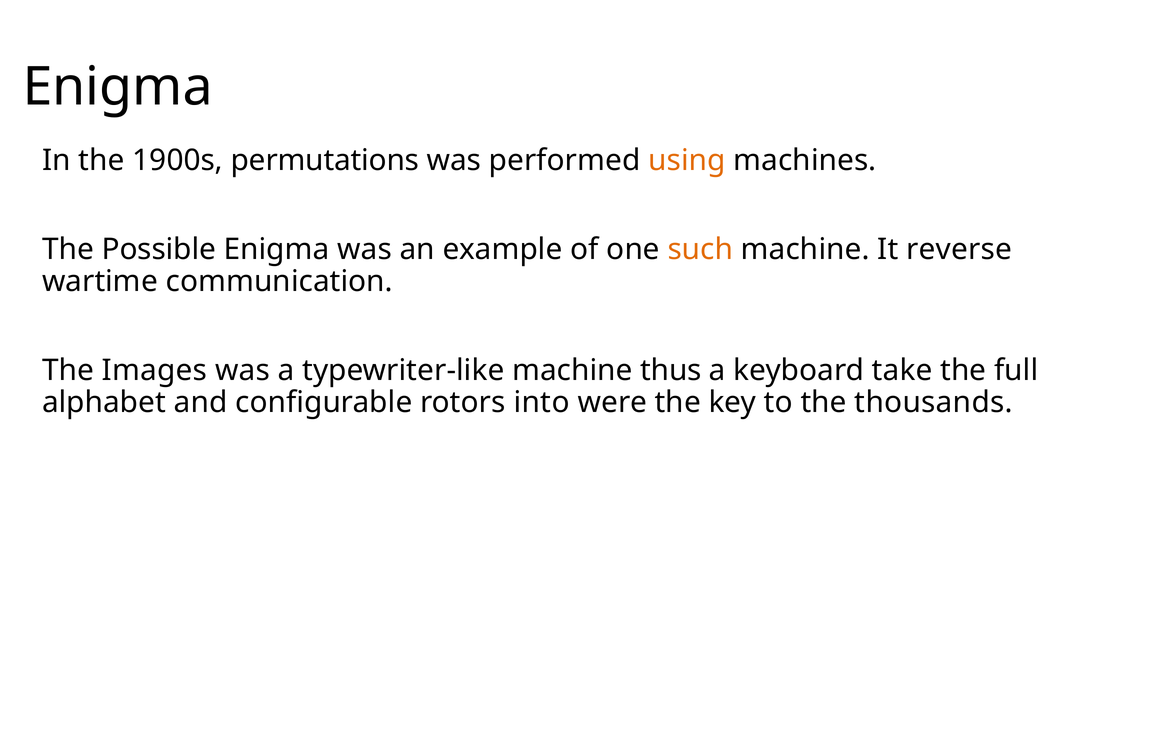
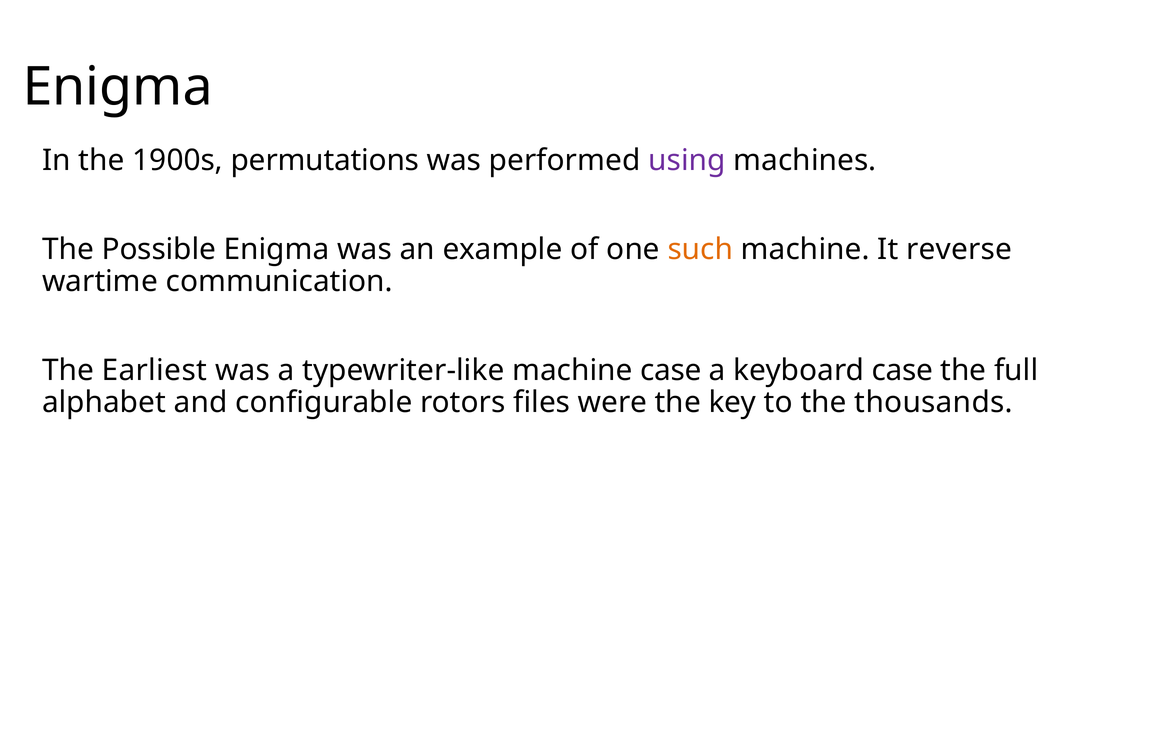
using colour: orange -> purple (687, 160)
Images: Images -> Earliest (154, 370)
machine thus: thus -> case (671, 370)
keyboard take: take -> case (902, 370)
into: into -> files (542, 403)
